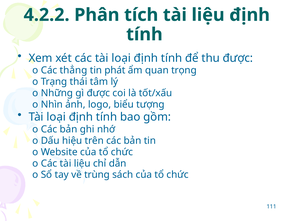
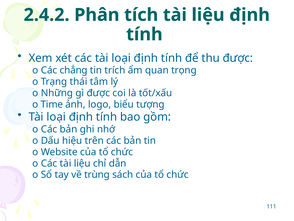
4.2.2: 4.2.2 -> 2.4.2 (47, 15)
thẳng: thẳng -> chẳng (74, 70)
phát: phát -> trích (115, 70)
Nhìn: Nhìn -> Time (52, 104)
